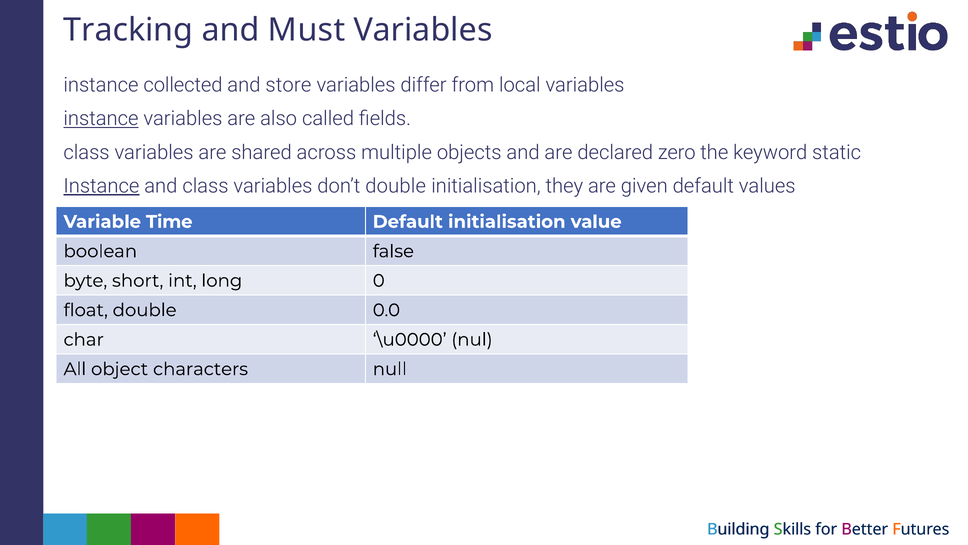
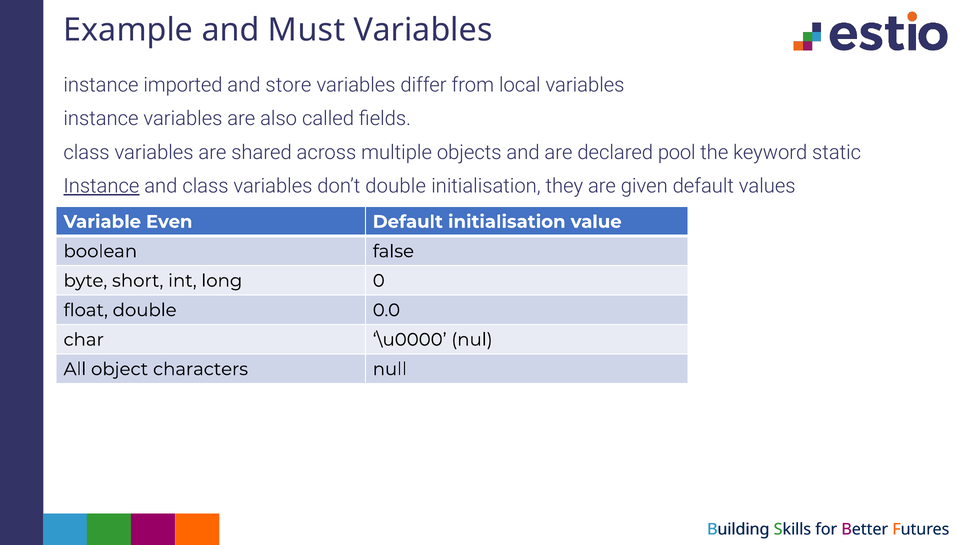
Tracking: Tracking -> Example (128, 30)
collected: collected -> imported (183, 85)
instance underline: present -> none (101, 119)
zero: zero -> pool (677, 152)
Time: Time -> Even (169, 222)
